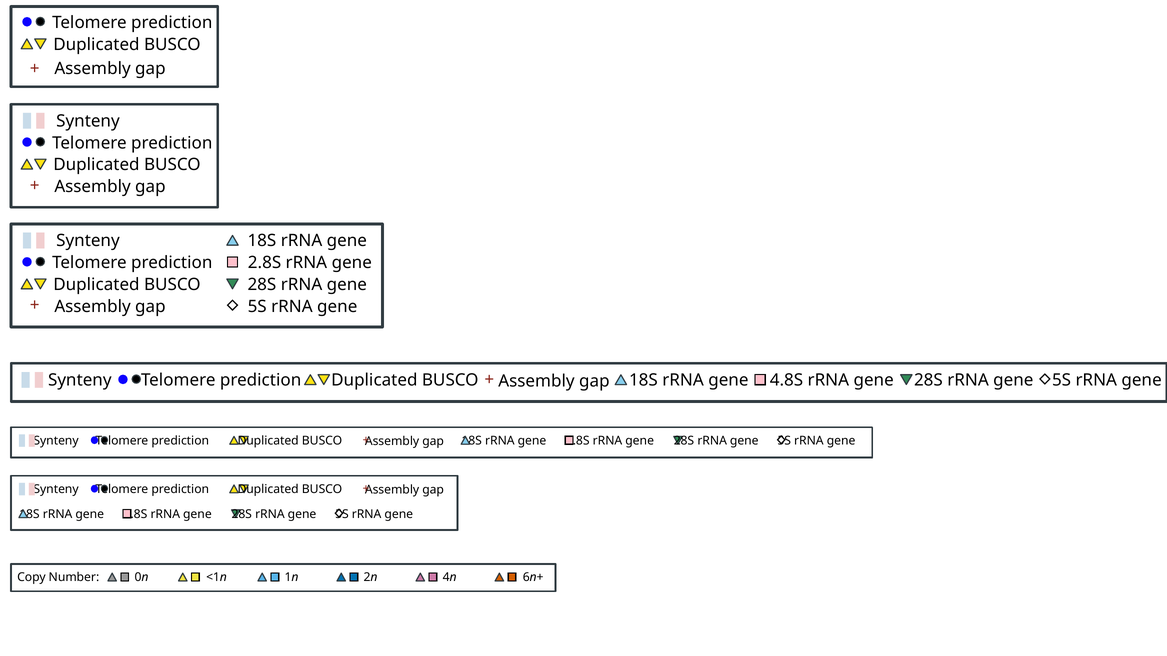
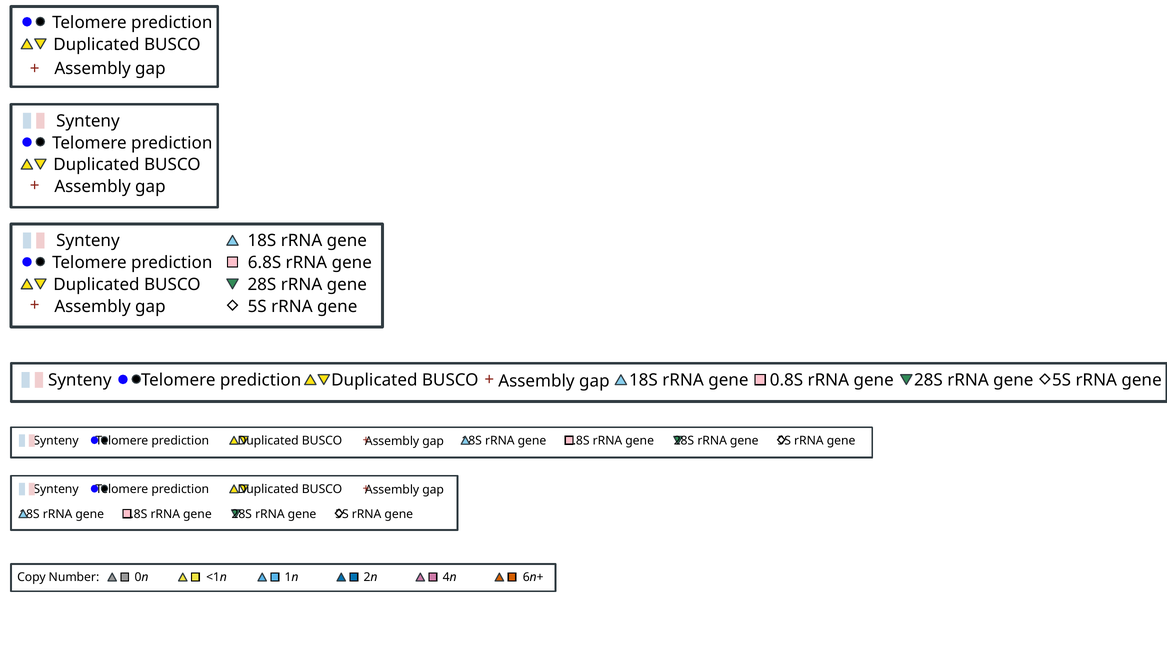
2.8S: 2.8S -> 6.8S (265, 263)
4.8S: 4.8S -> 0.8S (786, 381)
